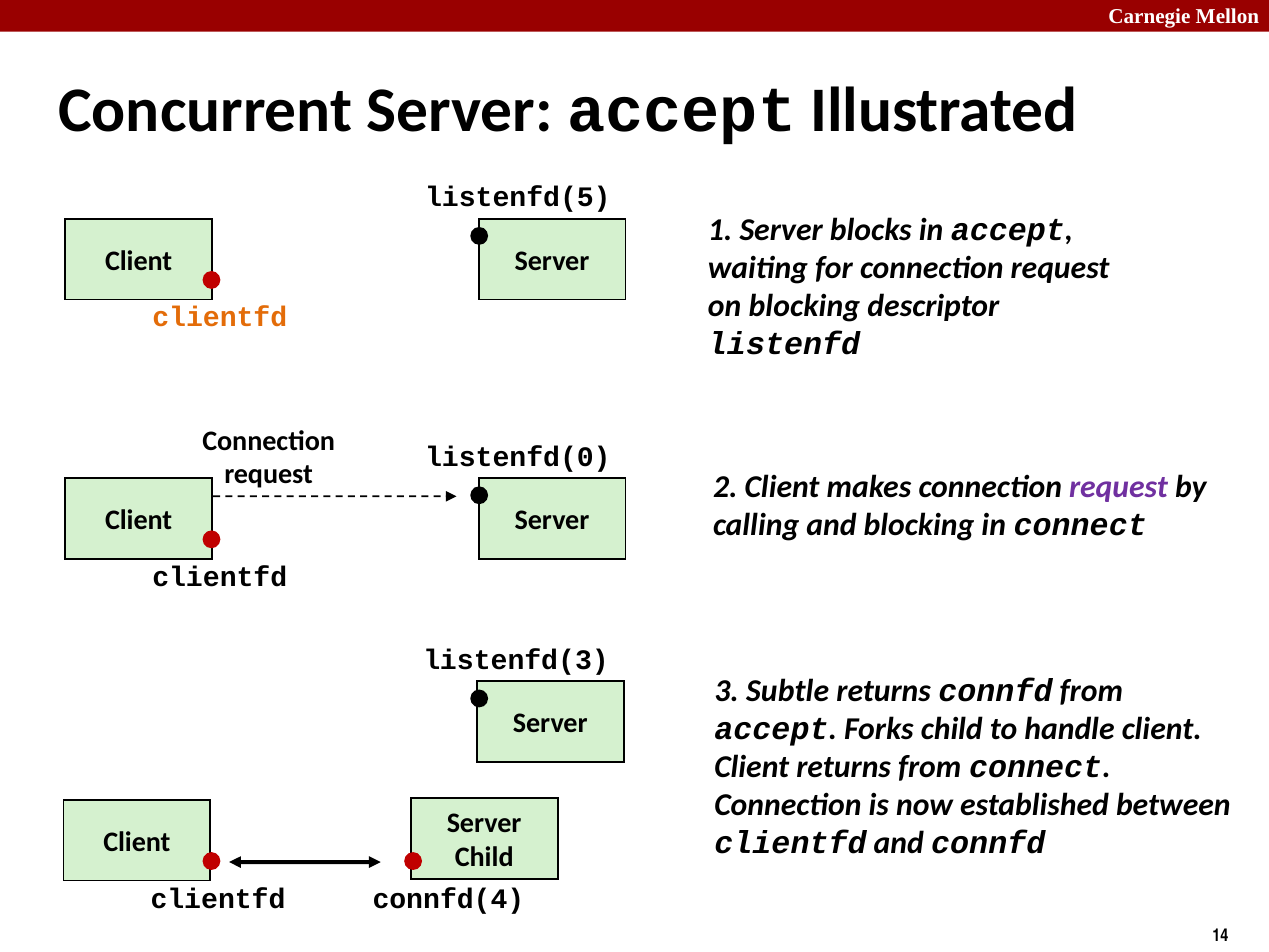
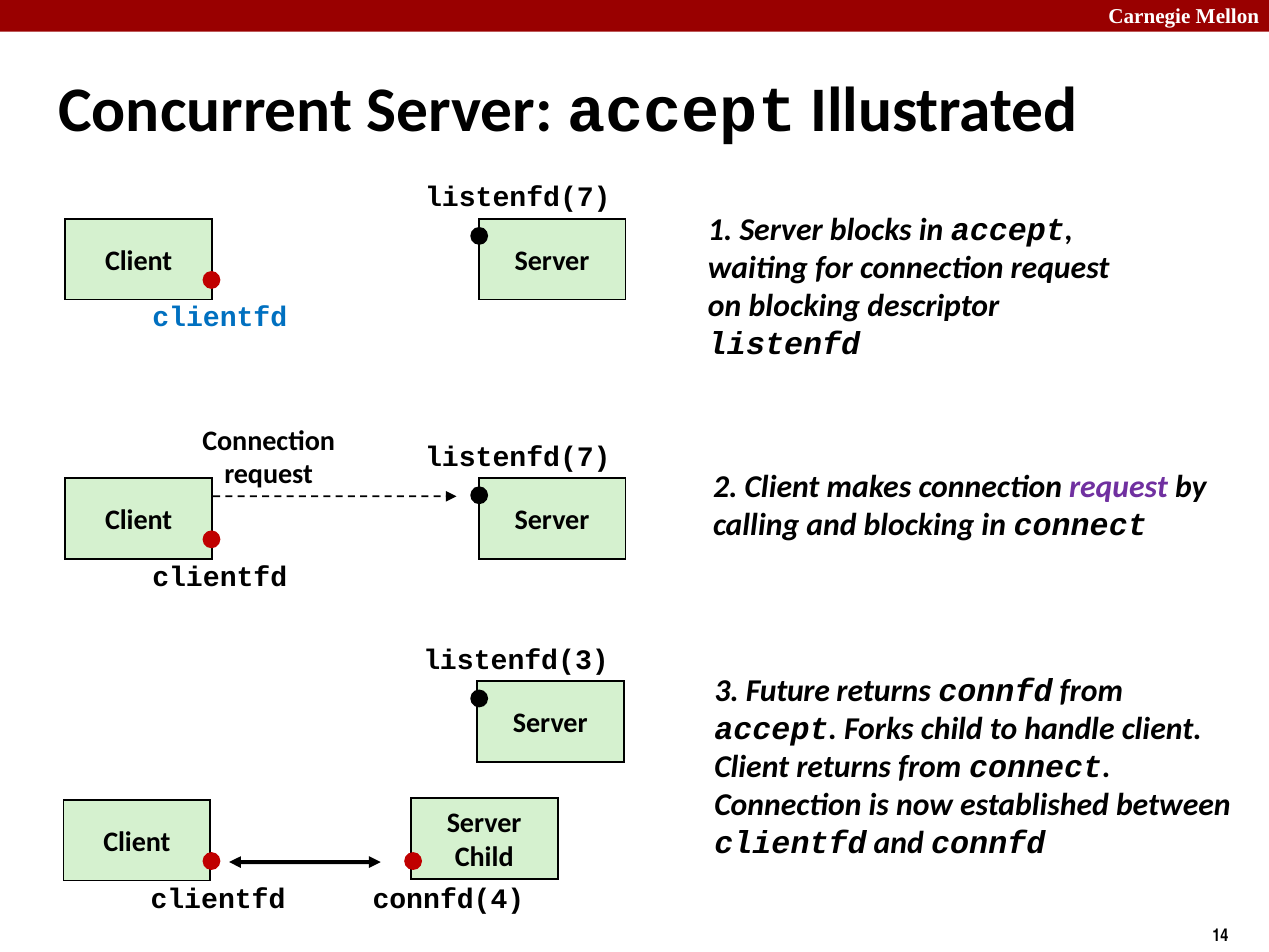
listenfd(5: listenfd(5 -> listenfd(7 (518, 197)
clientfd colour: orange -> blue (220, 318)
listenfd(0: listenfd(0 -> listenfd(7 (518, 457)
Subtle: Subtle -> Future (788, 691)
